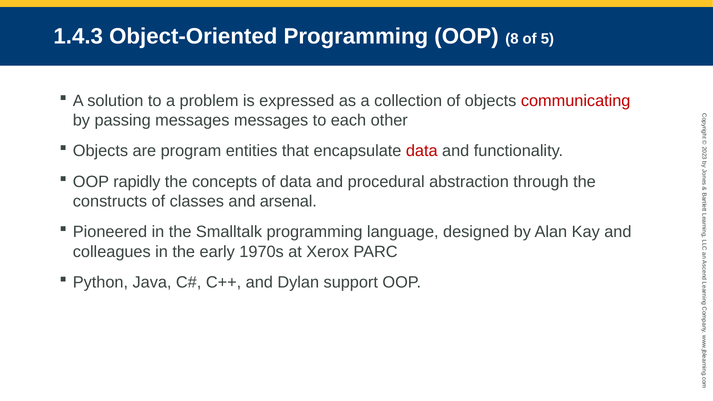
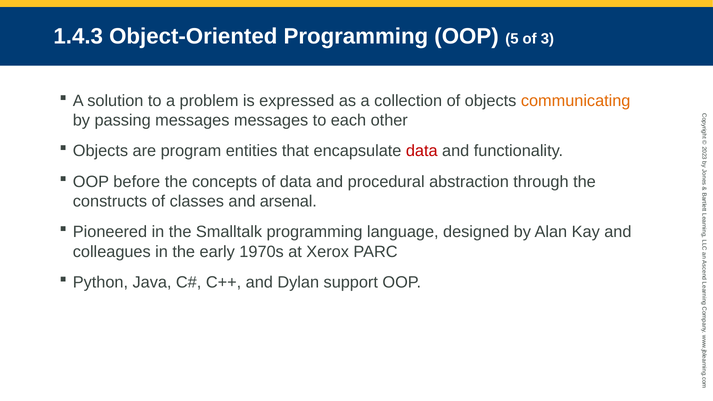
8: 8 -> 5 (512, 39)
of 5: 5 -> 3 (547, 39)
communicating colour: red -> orange (576, 101)
rapidly: rapidly -> before (137, 182)
